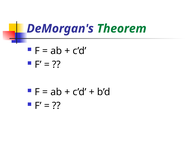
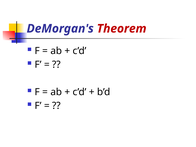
Theorem colour: green -> red (122, 29)
